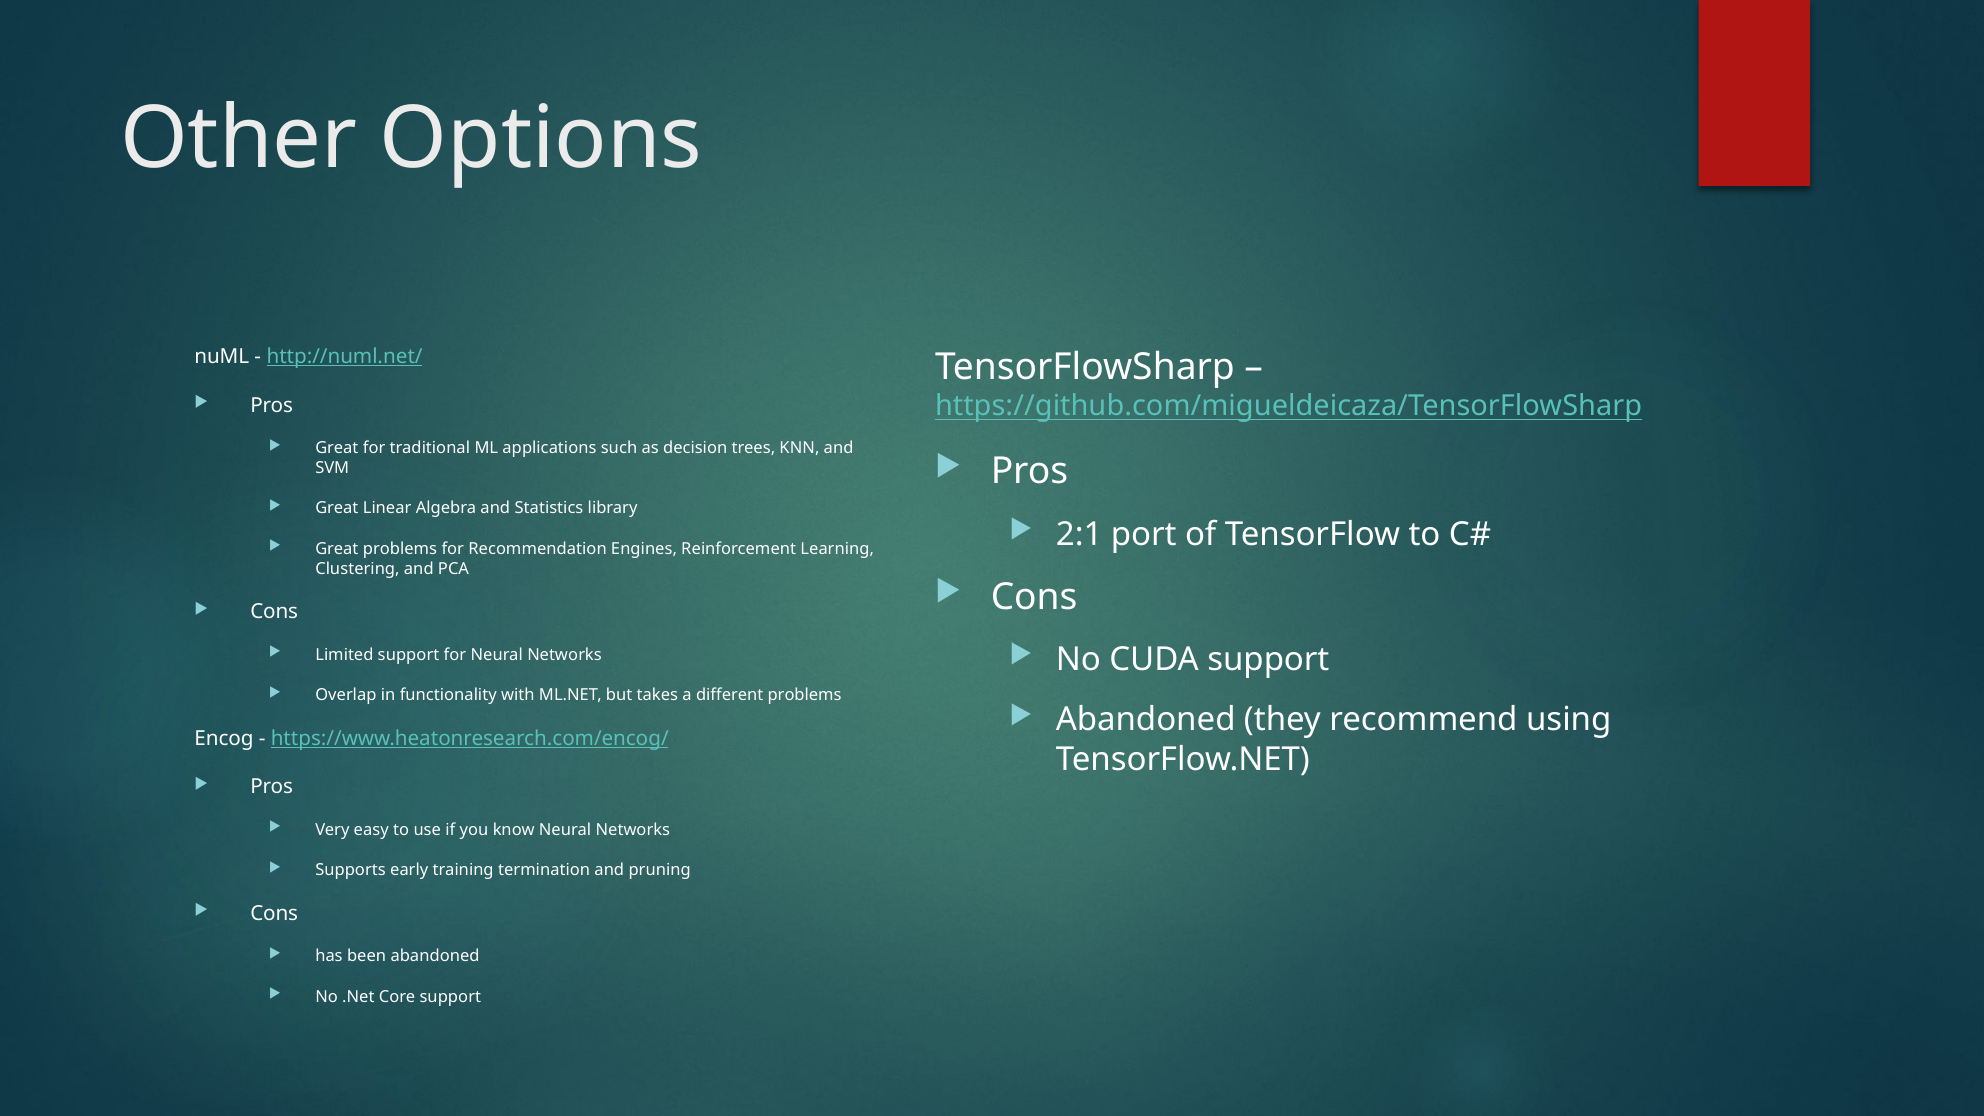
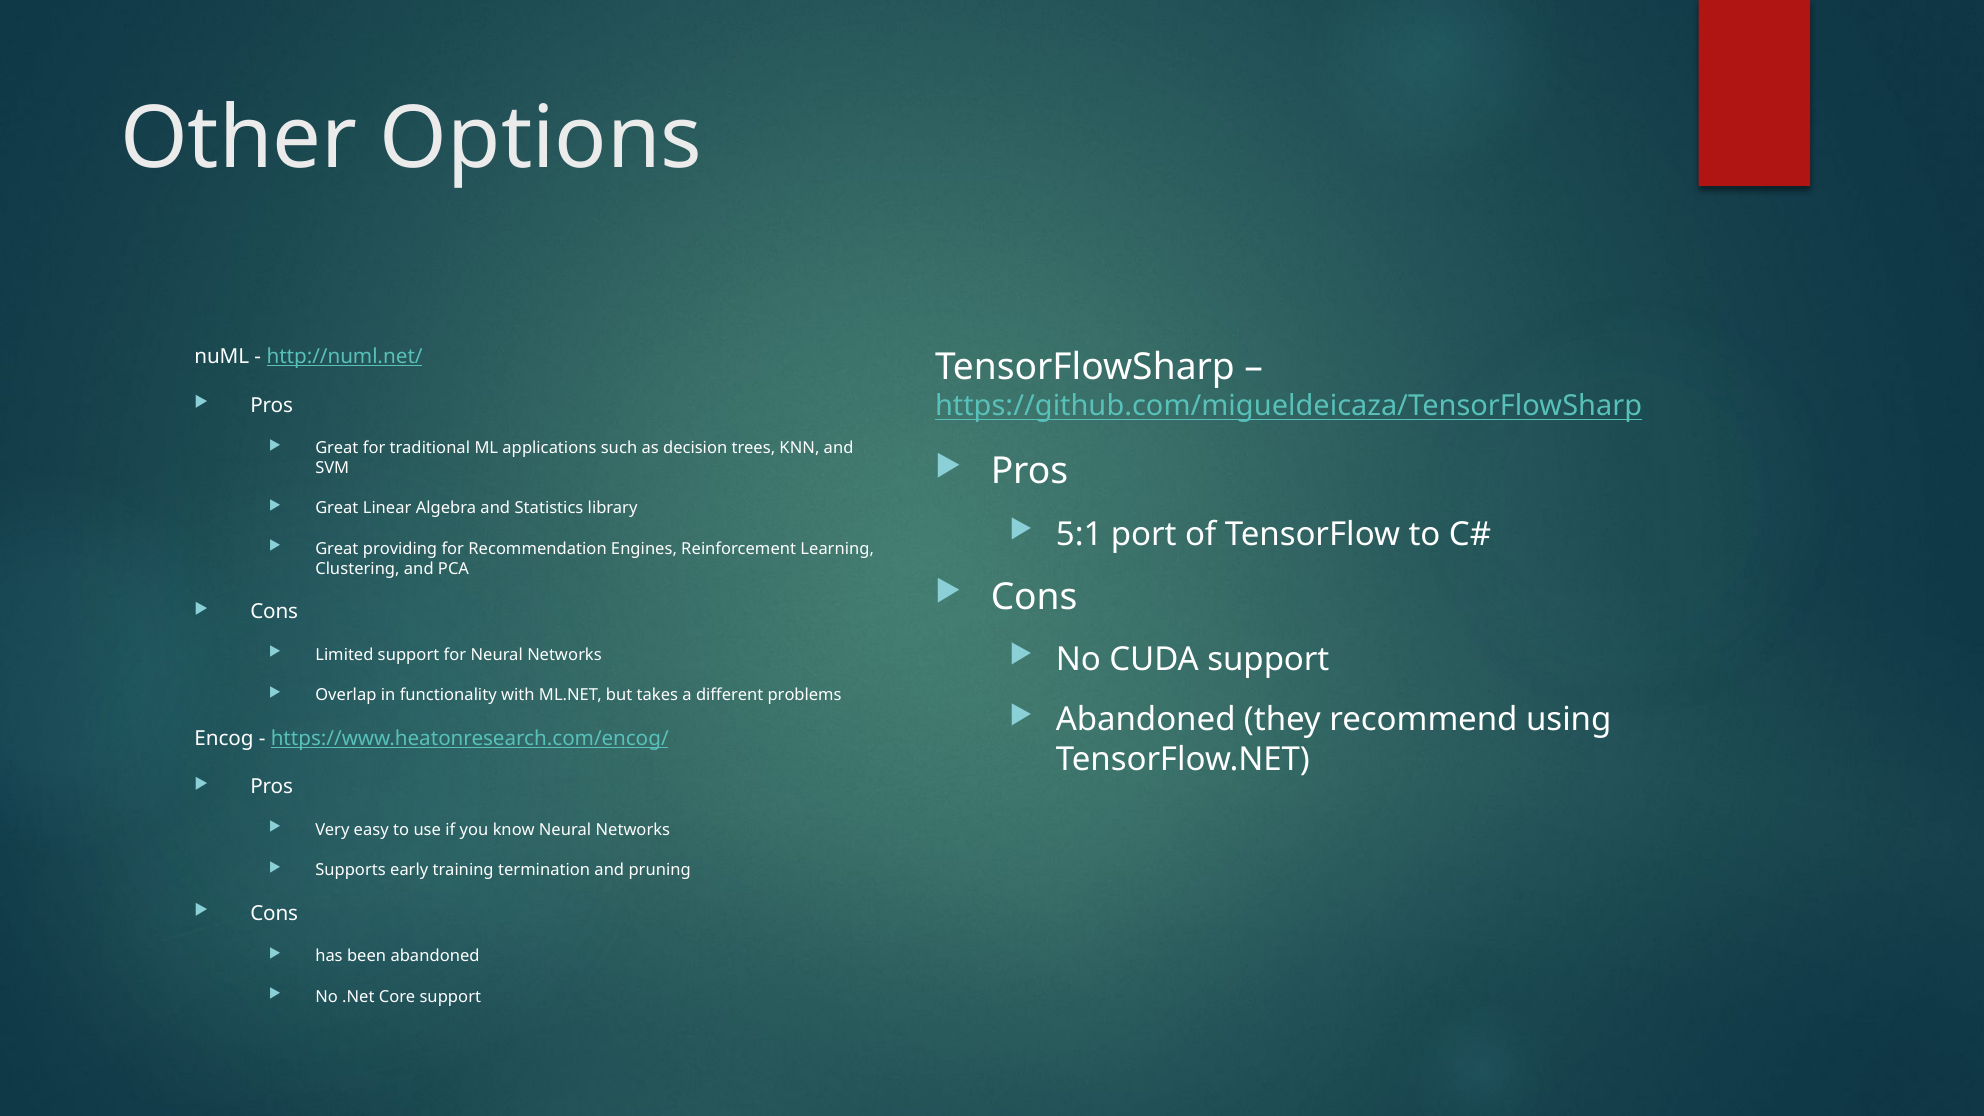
2:1: 2:1 -> 5:1 (1079, 534)
Great problems: problems -> providing (400, 549)
